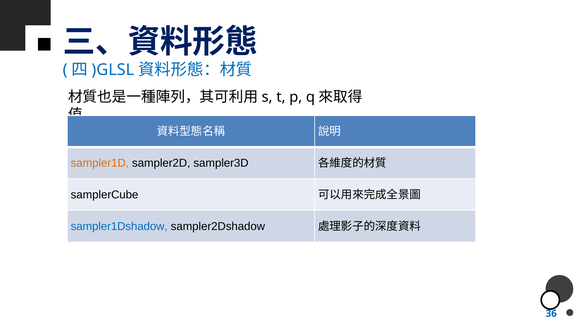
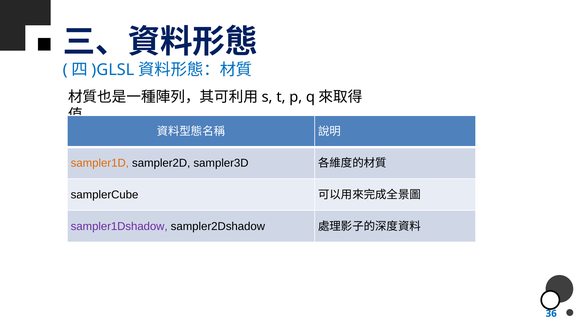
sampler1Dshadow colour: blue -> purple (119, 226)
